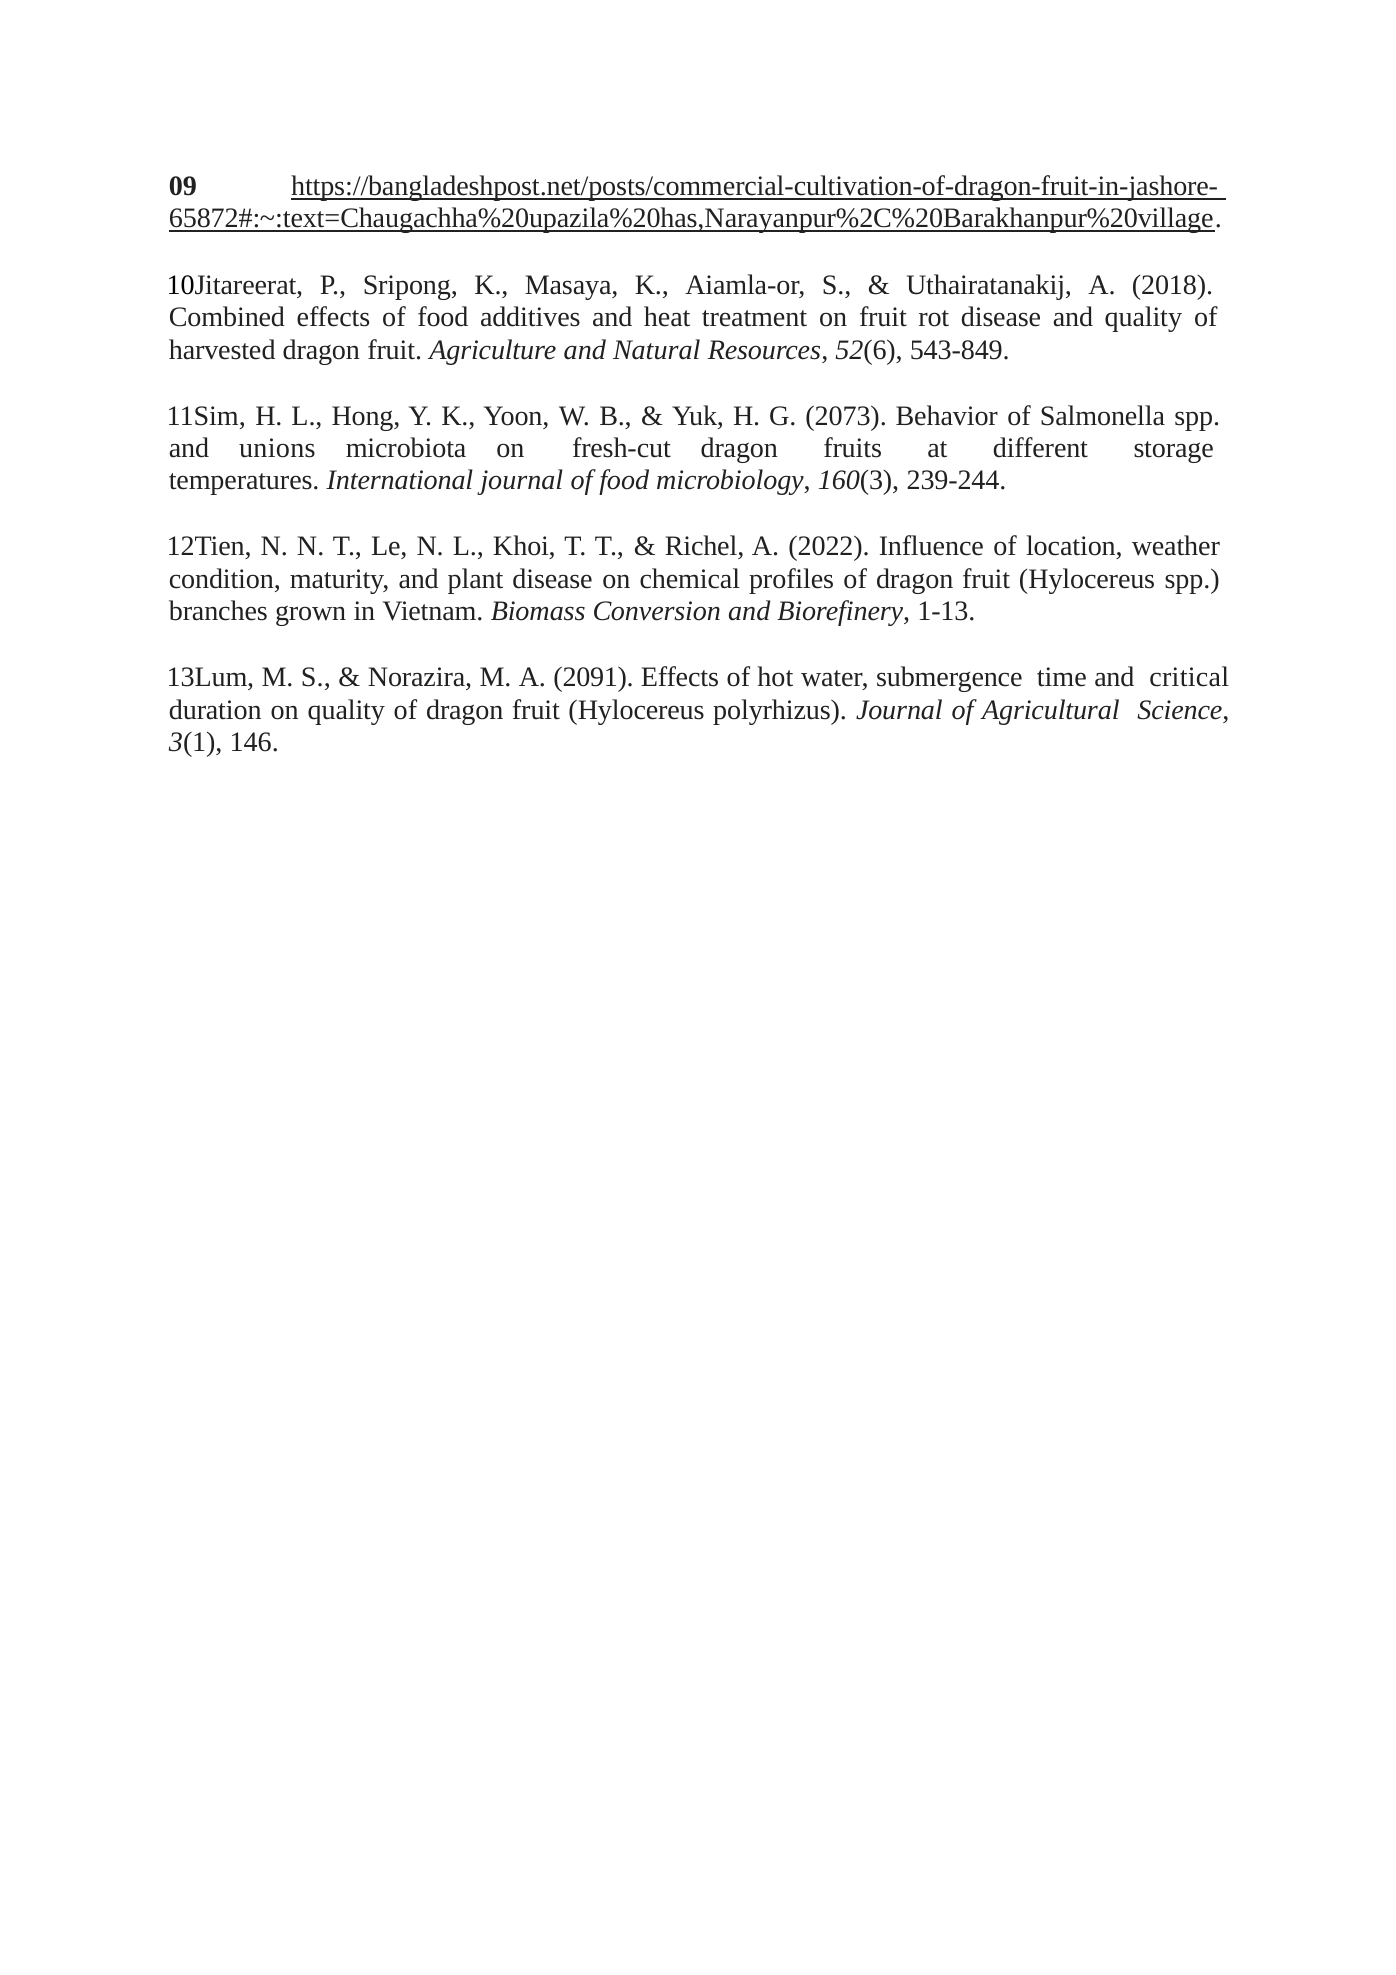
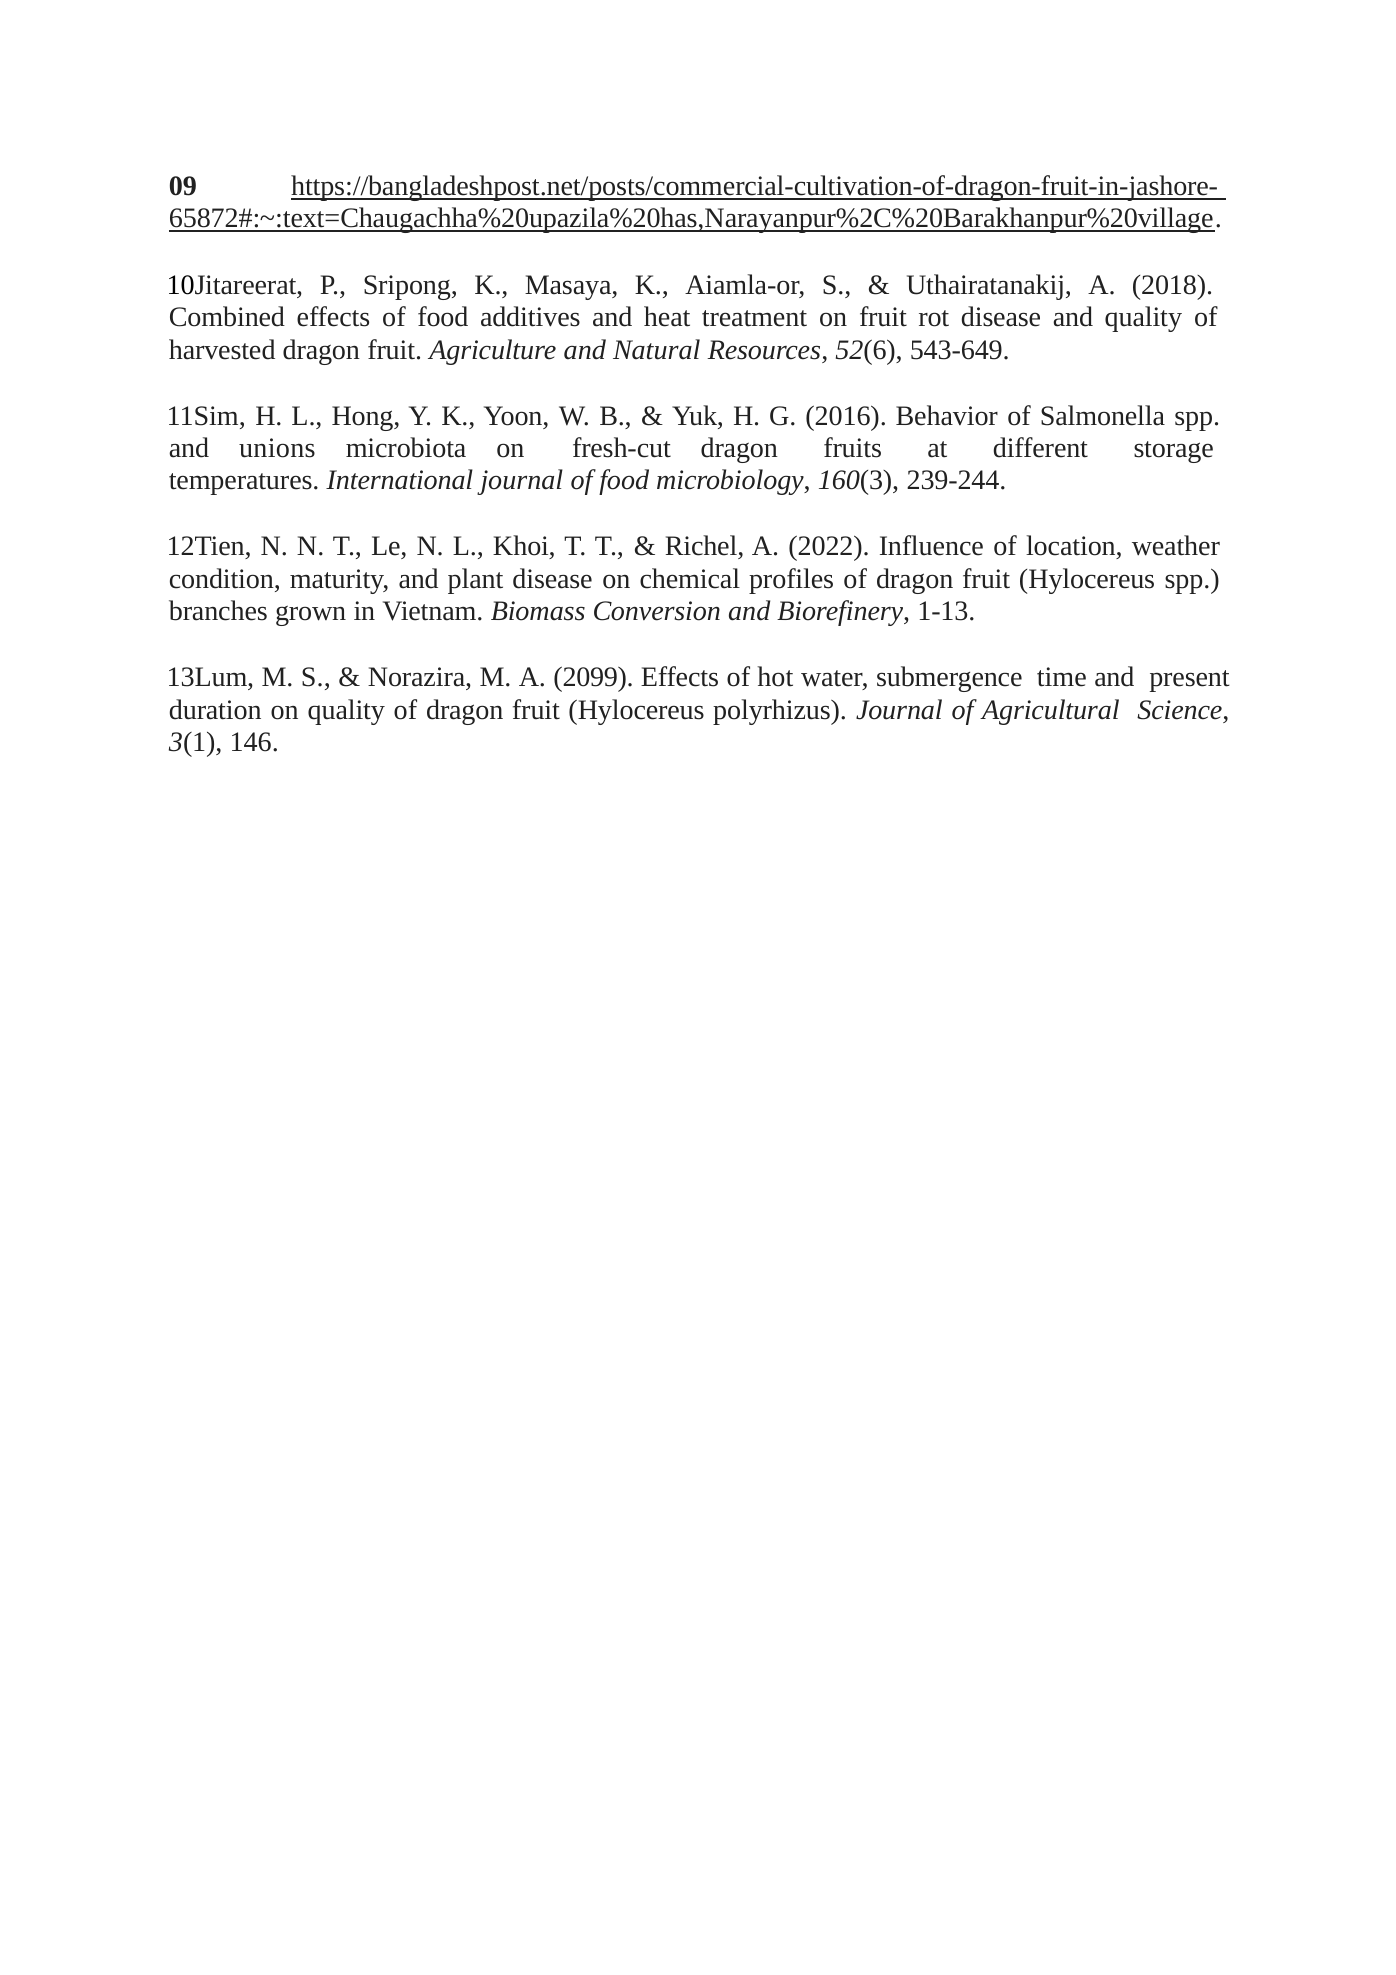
543-849: 543-849 -> 543-649 (960, 350)
2073: 2073 -> 2016 (846, 416)
2091: 2091 -> 2099 (594, 678)
critical: critical -> present (1189, 678)
